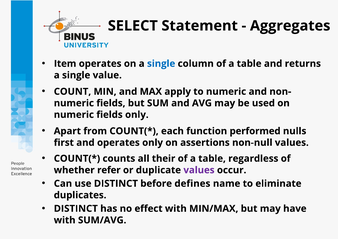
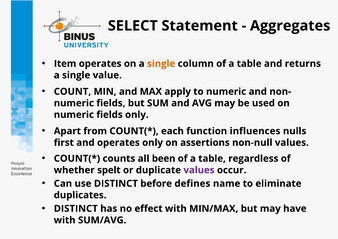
single colour: blue -> orange (161, 64)
performed: performed -> influences (255, 131)
their: their -> been (164, 159)
refer: refer -> spelt (109, 170)
